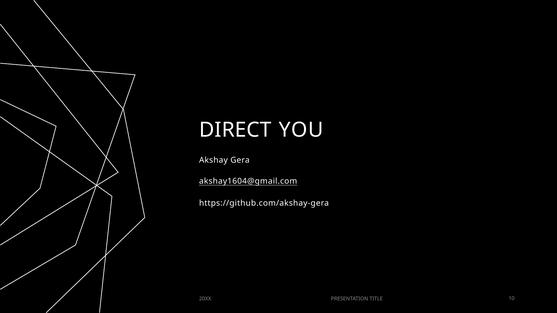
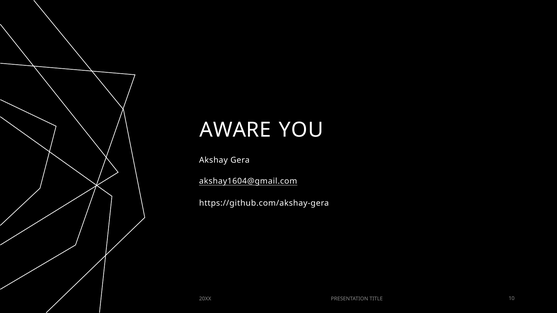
DIRECT: DIRECT -> AWARE (235, 130)
